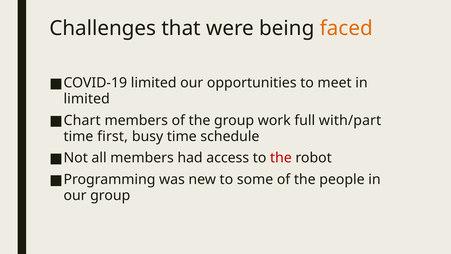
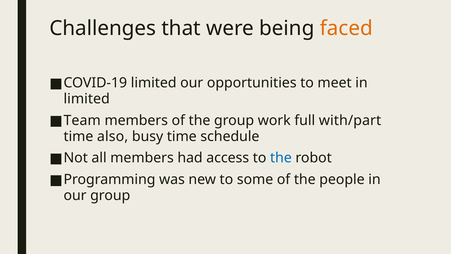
Chart: Chart -> Team (82, 120)
first: first -> also (113, 136)
the colour: red -> blue (281, 158)
